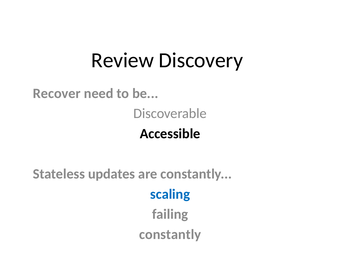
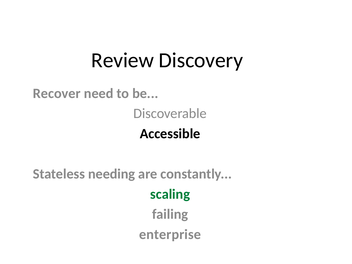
updates: updates -> needing (112, 174)
scaling colour: blue -> green (170, 194)
constantly: constantly -> enterprise (170, 234)
